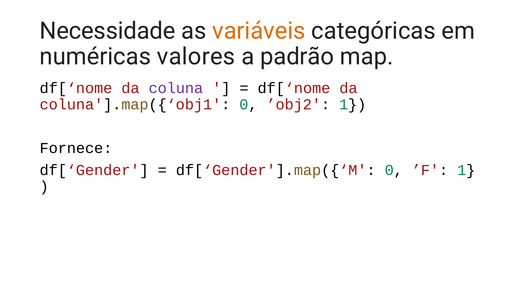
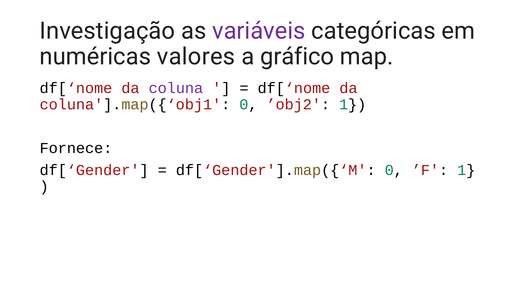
Necessidade: Necessidade -> Investigação (107, 31)
variáveis colour: orange -> purple (259, 31)
padrão: padrão -> gráfico (297, 57)
